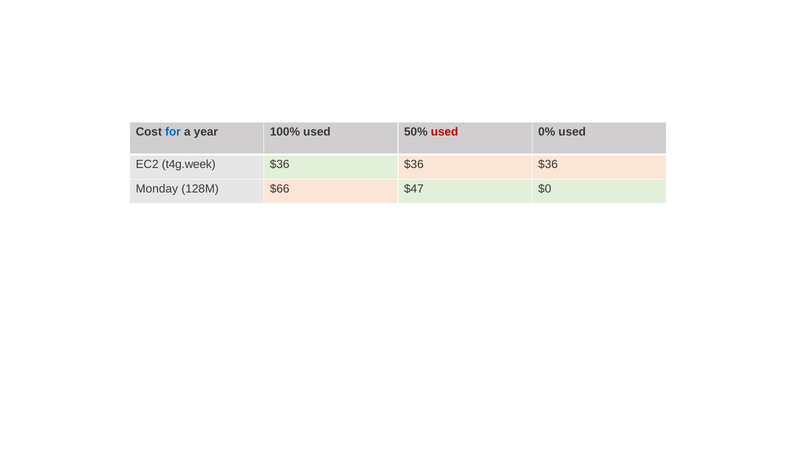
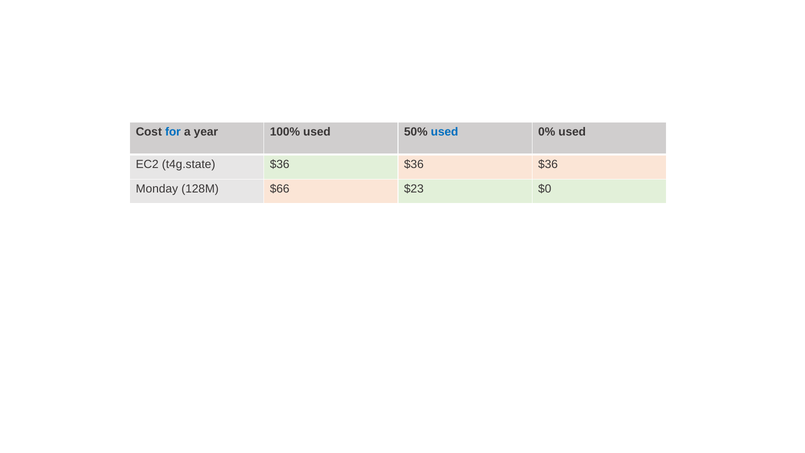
used colour: red -> blue (445, 132)
t4g.week: t4g.week -> t4g.state (189, 164)
$47: $47 -> $23 (414, 189)
